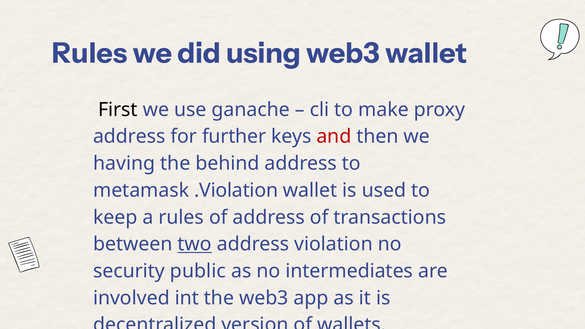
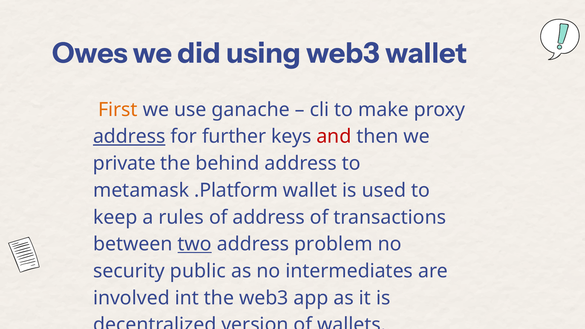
Rules: Rules -> Owes (90, 53)
First colour: black -> orange (118, 110)
address underline: none -> present (129, 137)
having: having -> private (124, 163)
.Violation: .Violation -> .Platform (236, 190)
violation: violation -> problem (333, 244)
